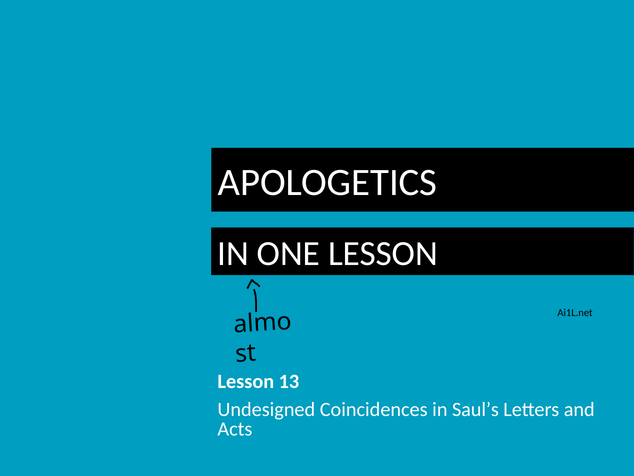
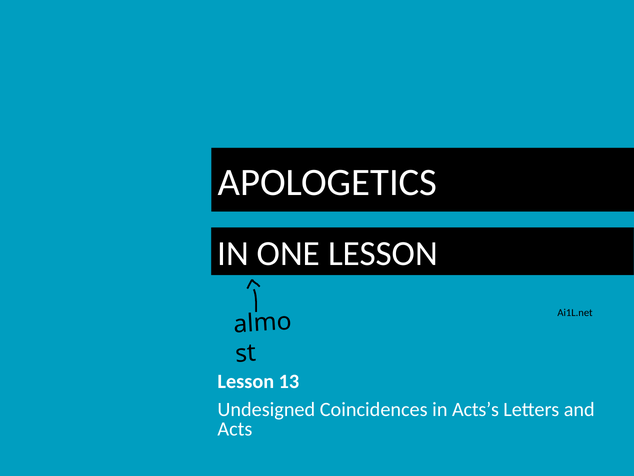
Saul’s: Saul’s -> Acts’s (475, 409)
